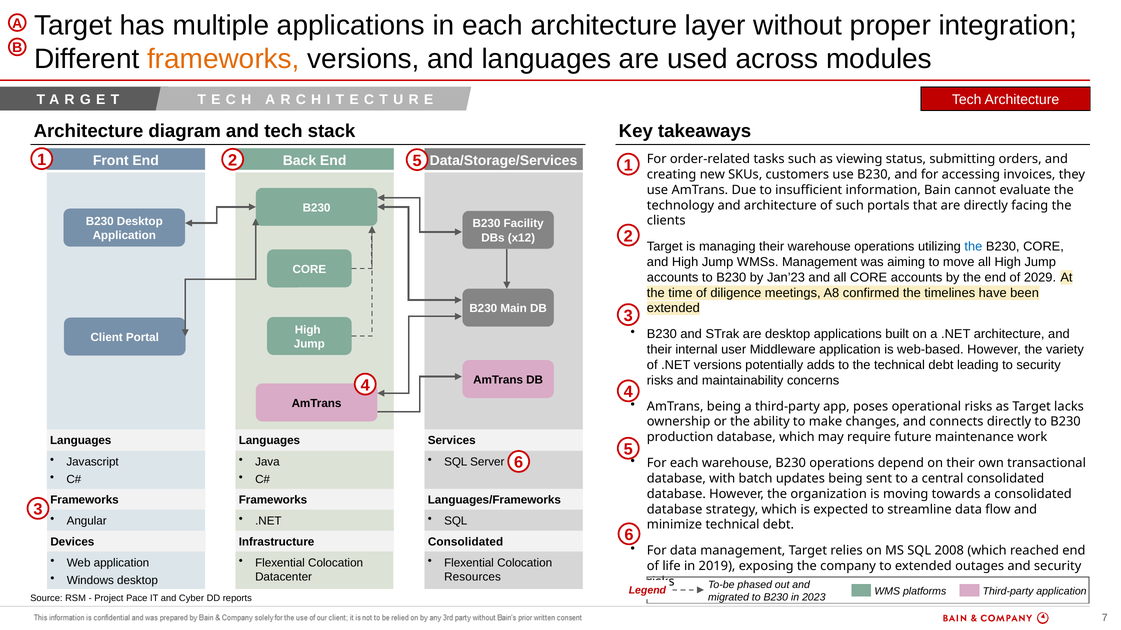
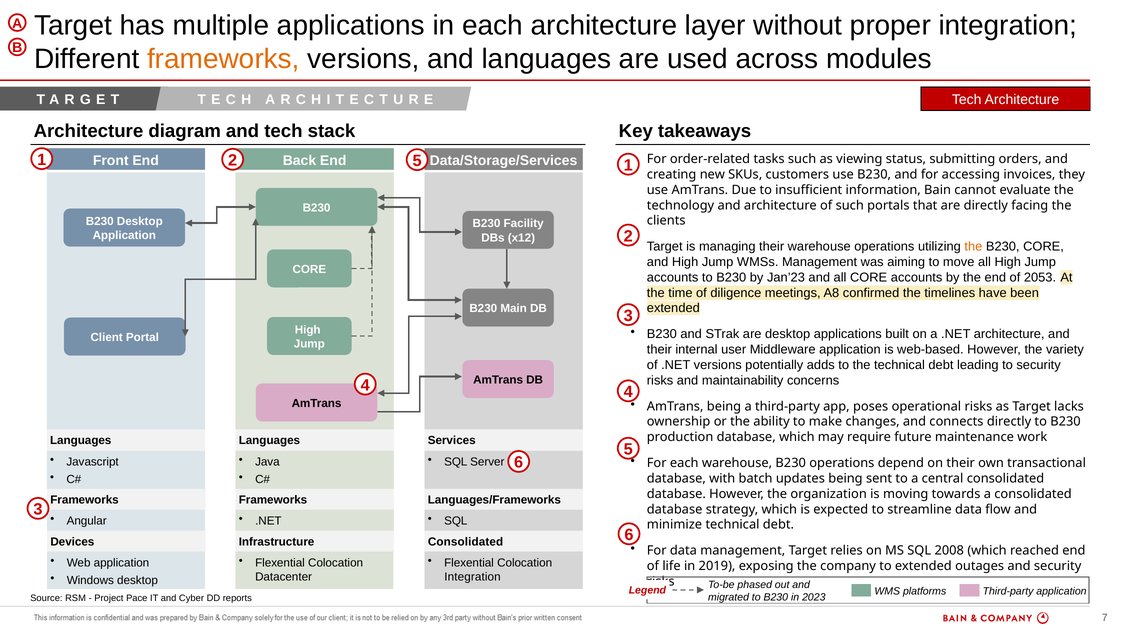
the colour: blue -> orange (973, 247)
2029: 2029 -> 2053 (1040, 278)
Resources: Resources -> Integration (473, 577)
